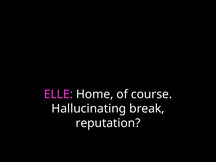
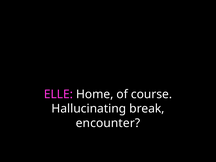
reputation: reputation -> encounter (108, 123)
